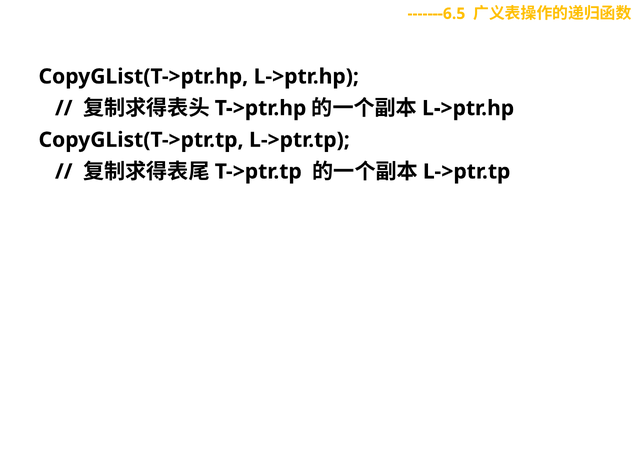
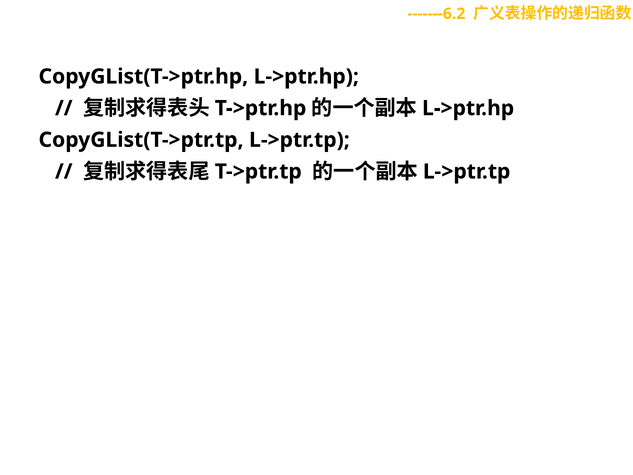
-------6.5: -------6.5 -> -------6.2 (436, 14)
